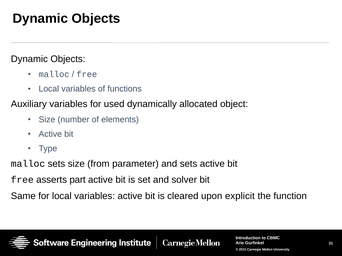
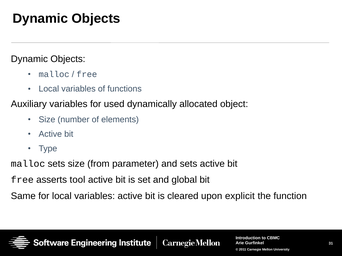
part: part -> tool (77, 180)
solver: solver -> global (184, 180)
